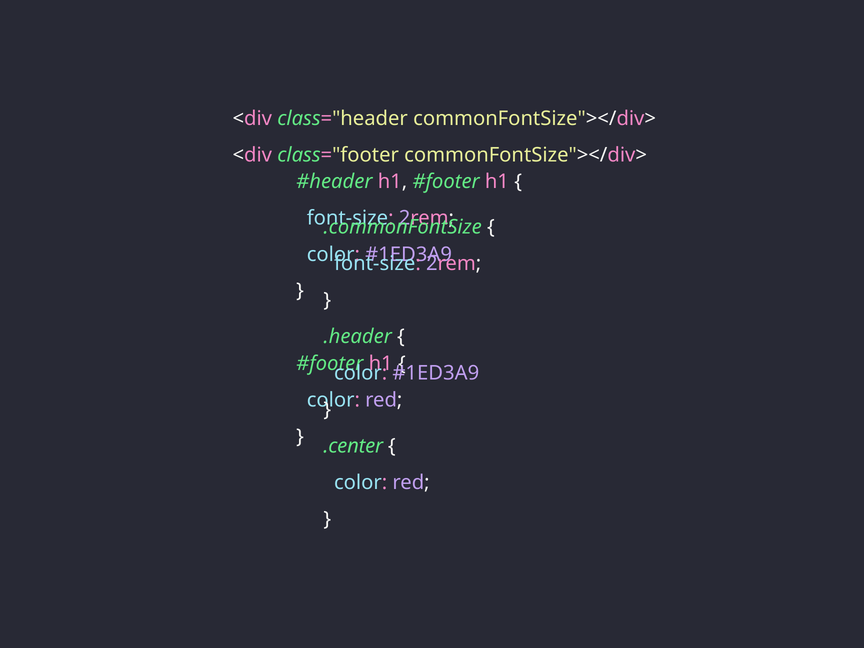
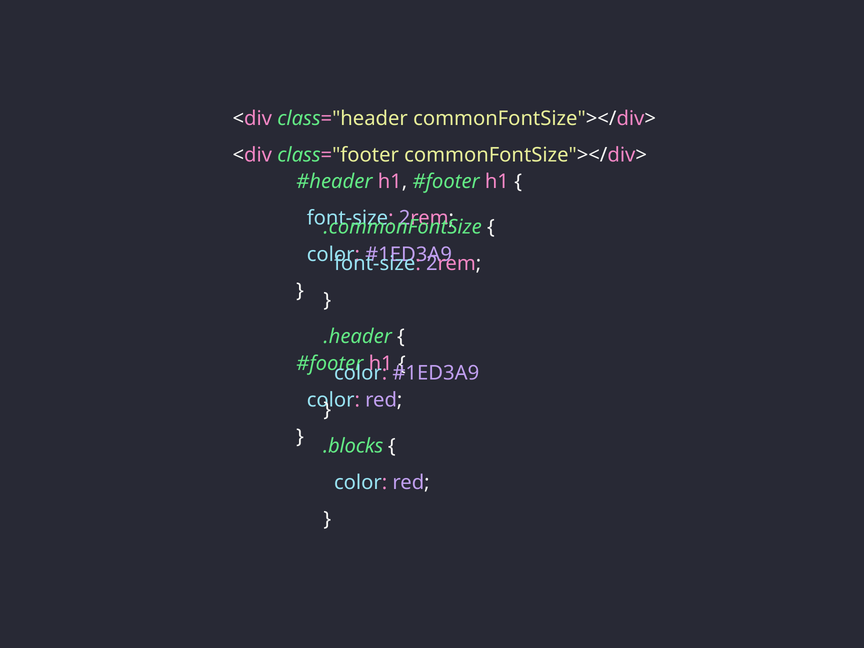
.center: .center -> .blocks (353, 446)
